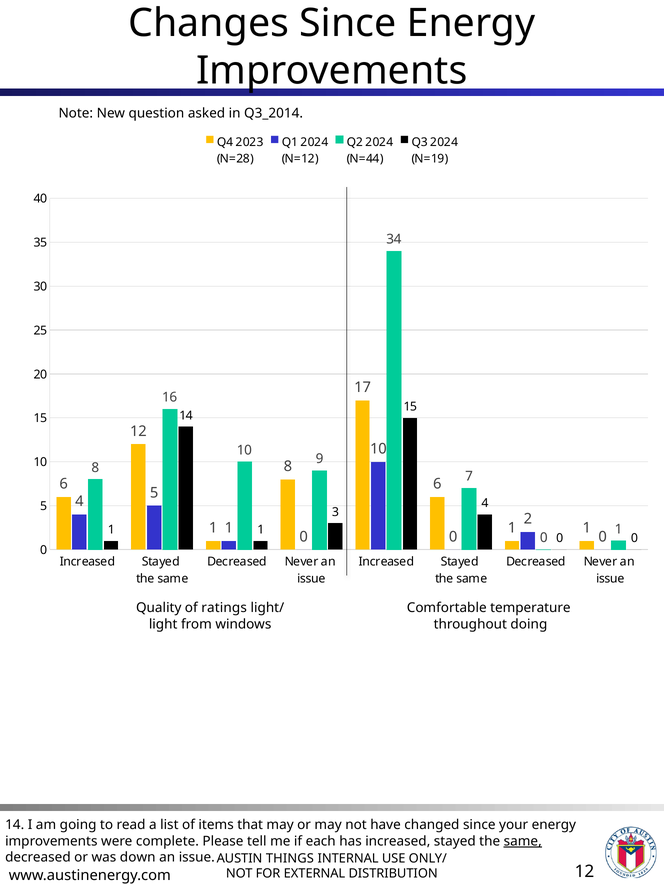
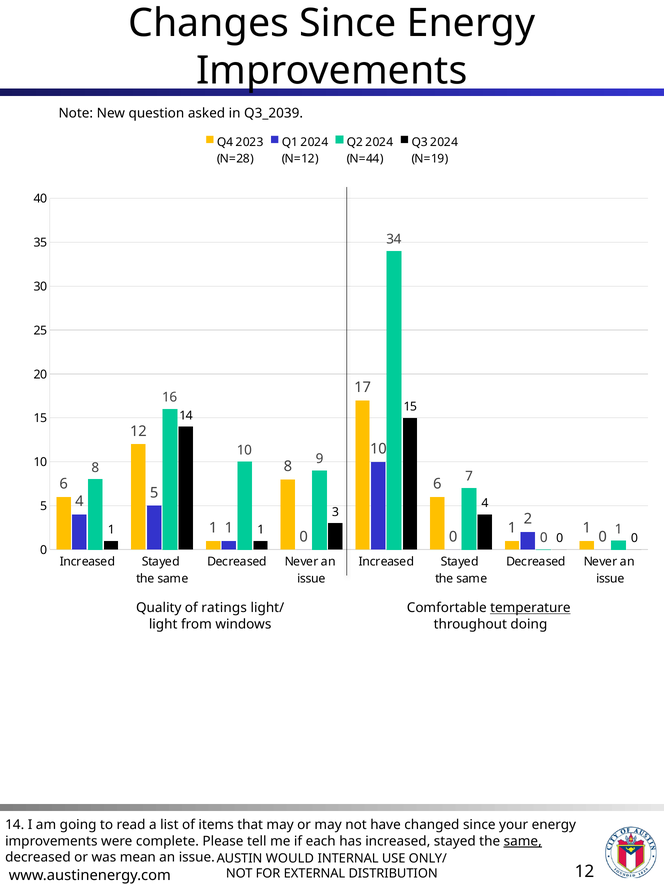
Q3_2014: Q3_2014 -> Q3_2039 (274, 113)
temperature underline: none -> present (530, 608)
down: down -> mean (138, 858)
THINGS: THINGS -> WOULD (290, 859)
